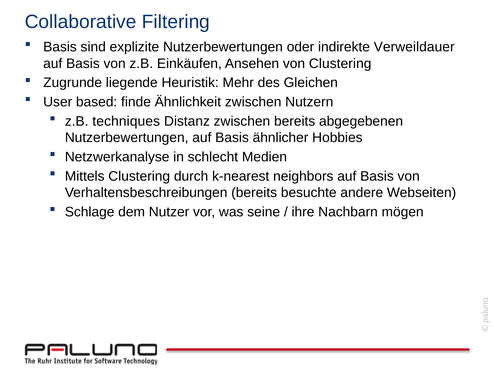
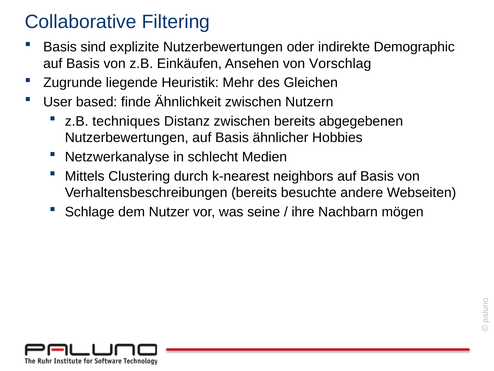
Verweildauer: Verweildauer -> Demographic (414, 47)
von Clustering: Clustering -> Vorschlag (340, 63)
